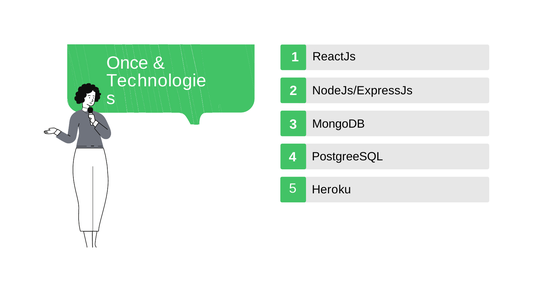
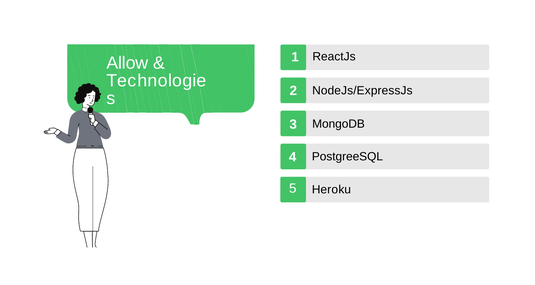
Once: Once -> Allow (127, 63)
